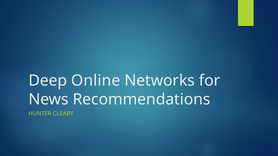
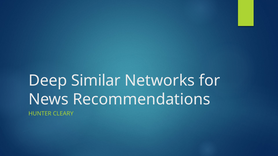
Online: Online -> Similar (96, 81)
